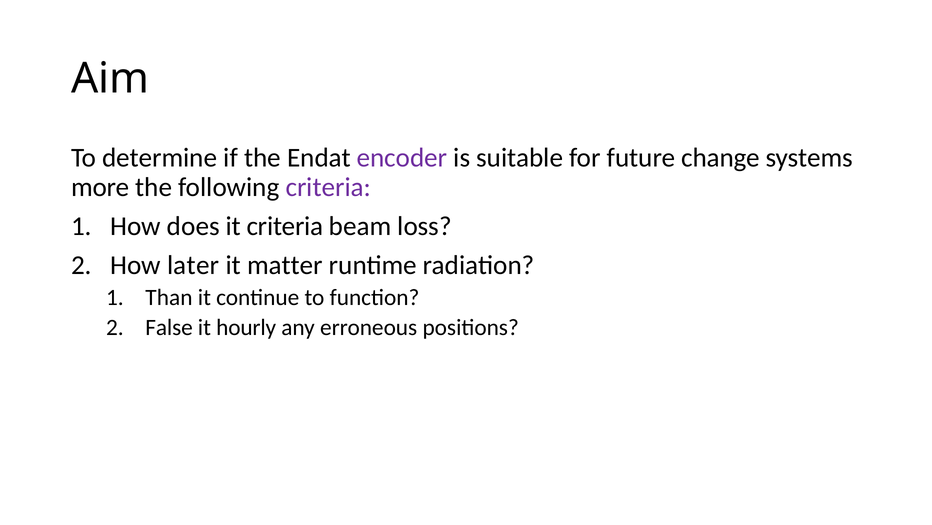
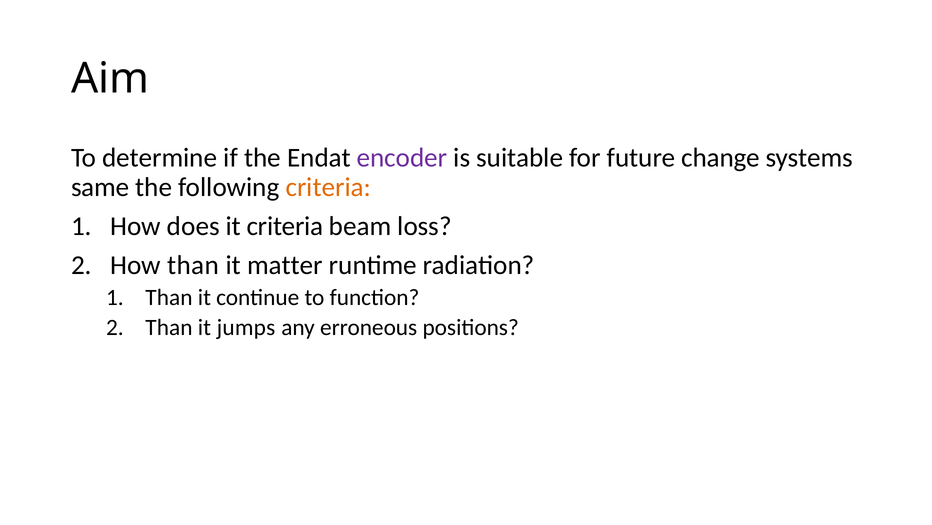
more: more -> same (100, 187)
criteria colour: purple -> orange (328, 187)
How later: later -> than (193, 265)
False: False -> Than (169, 327)
hourly: hourly -> jumps (246, 327)
